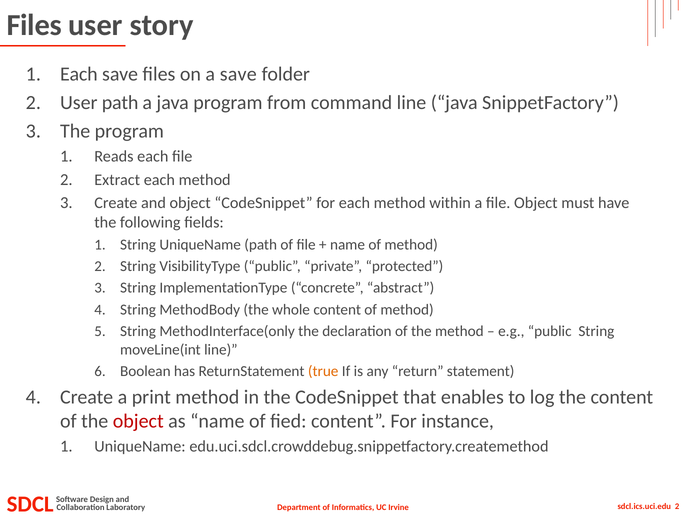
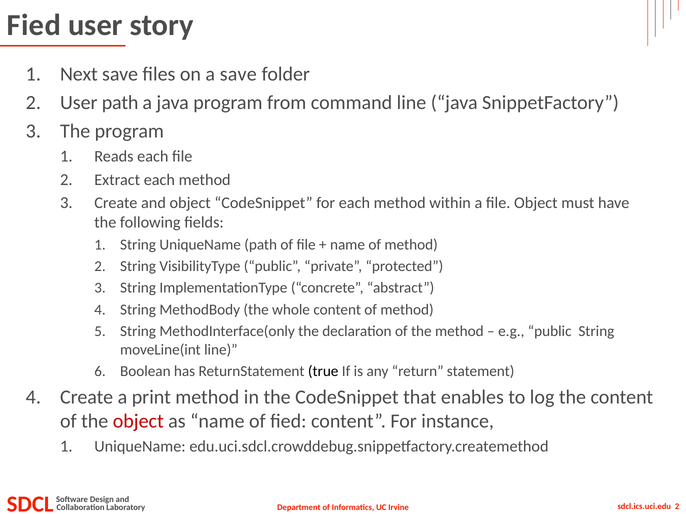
Files: Files -> Fied (34, 25)
Each: Each -> Next (79, 74)
true colour: orange -> black (323, 372)
